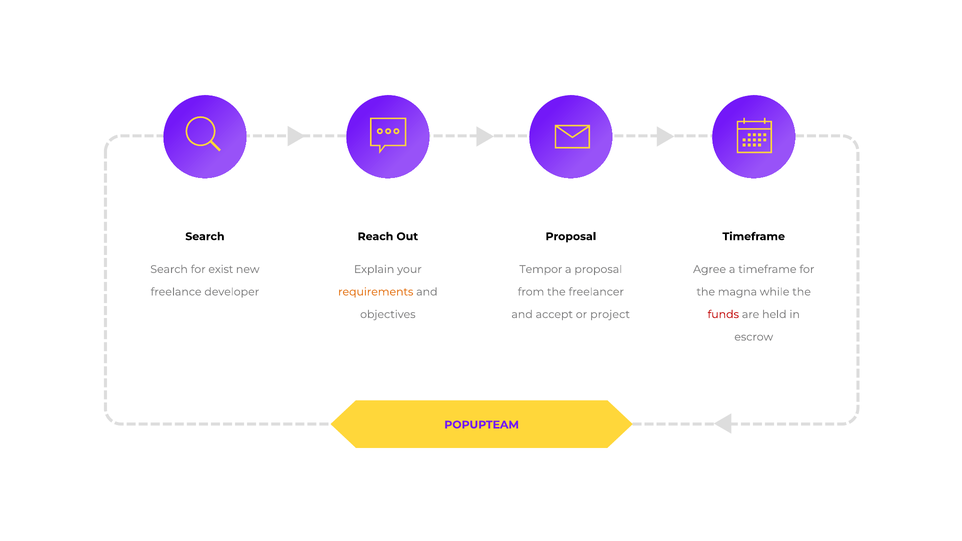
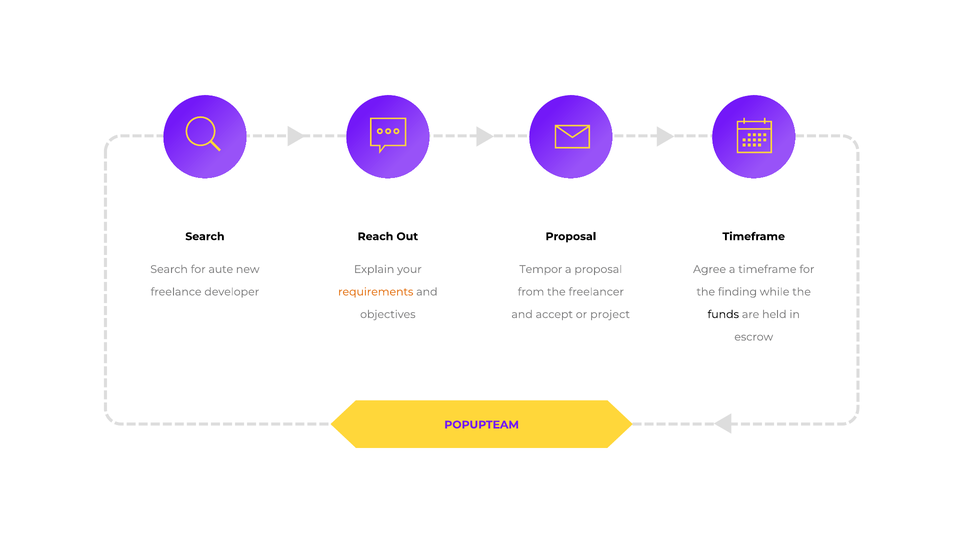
exist: exist -> aute (221, 269)
magna: magna -> finding (737, 292)
funds colour: red -> black (723, 314)
